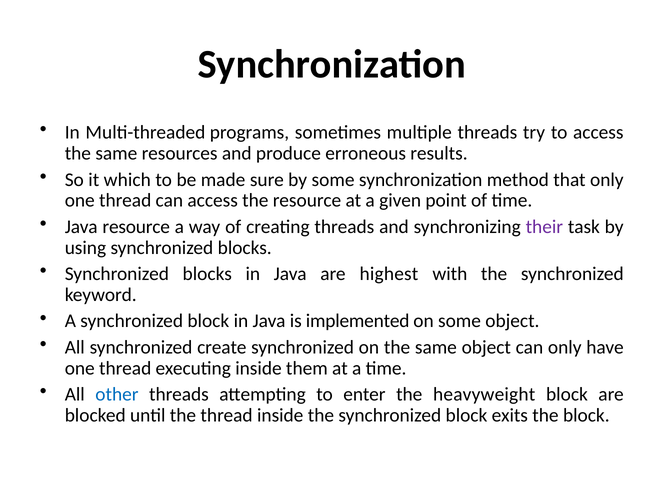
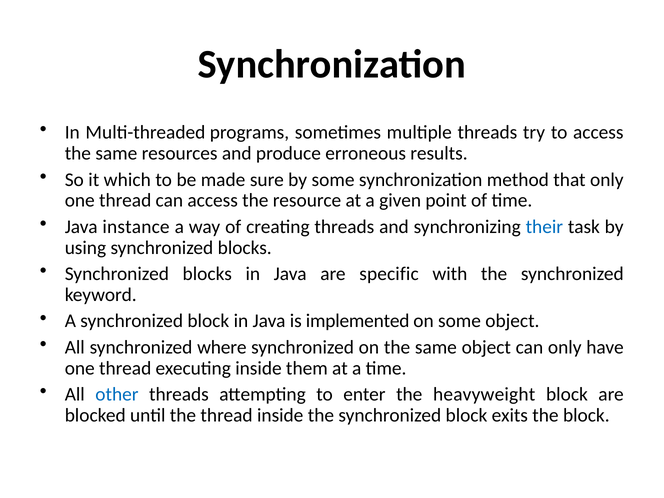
Java resource: resource -> instance (136, 227)
their colour: purple -> blue (544, 227)
highest: highest -> specific (389, 274)
create: create -> where (222, 347)
